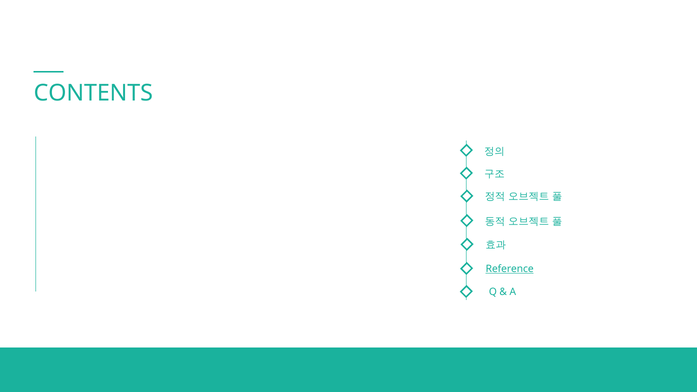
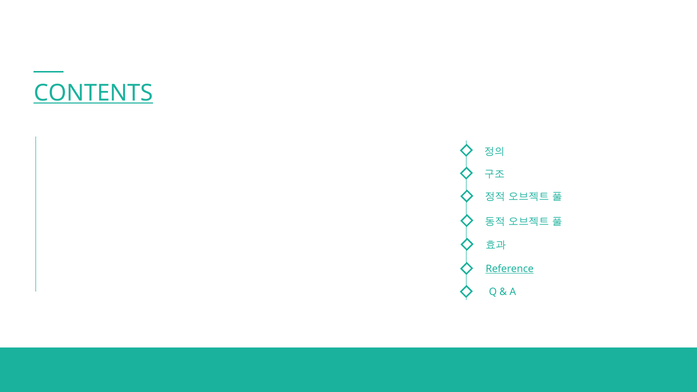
CONTENTS underline: none -> present (93, 93)
